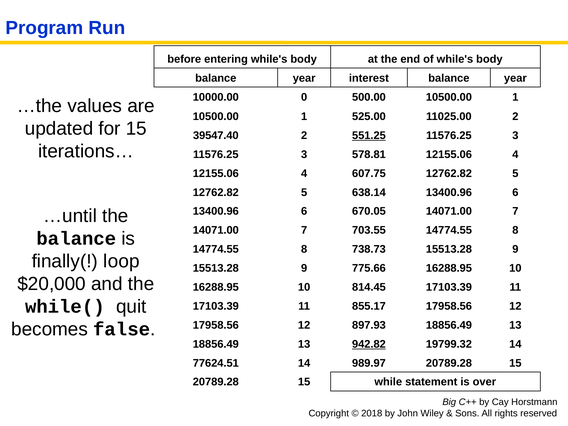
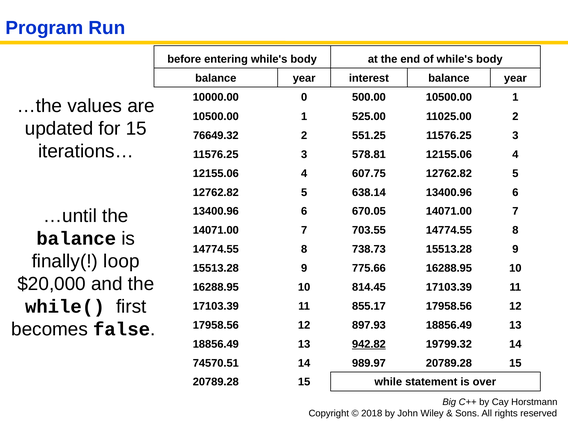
39547.40: 39547.40 -> 76649.32 (216, 135)
551.25 underline: present -> none (369, 135)
quit: quit -> first (131, 307)
77624.51: 77624.51 -> 74570.51 (216, 363)
